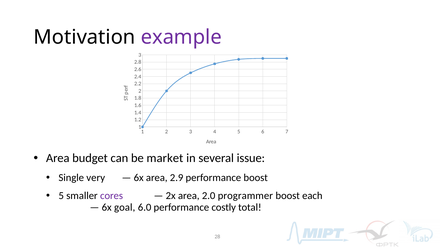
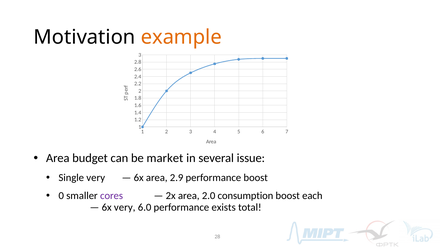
example colour: purple -> orange (181, 37)
5: 5 -> 0 (61, 196)
programmer: programmer -> consumption (245, 196)
6x goal: goal -> very (125, 207)
costly: costly -> exists (224, 207)
